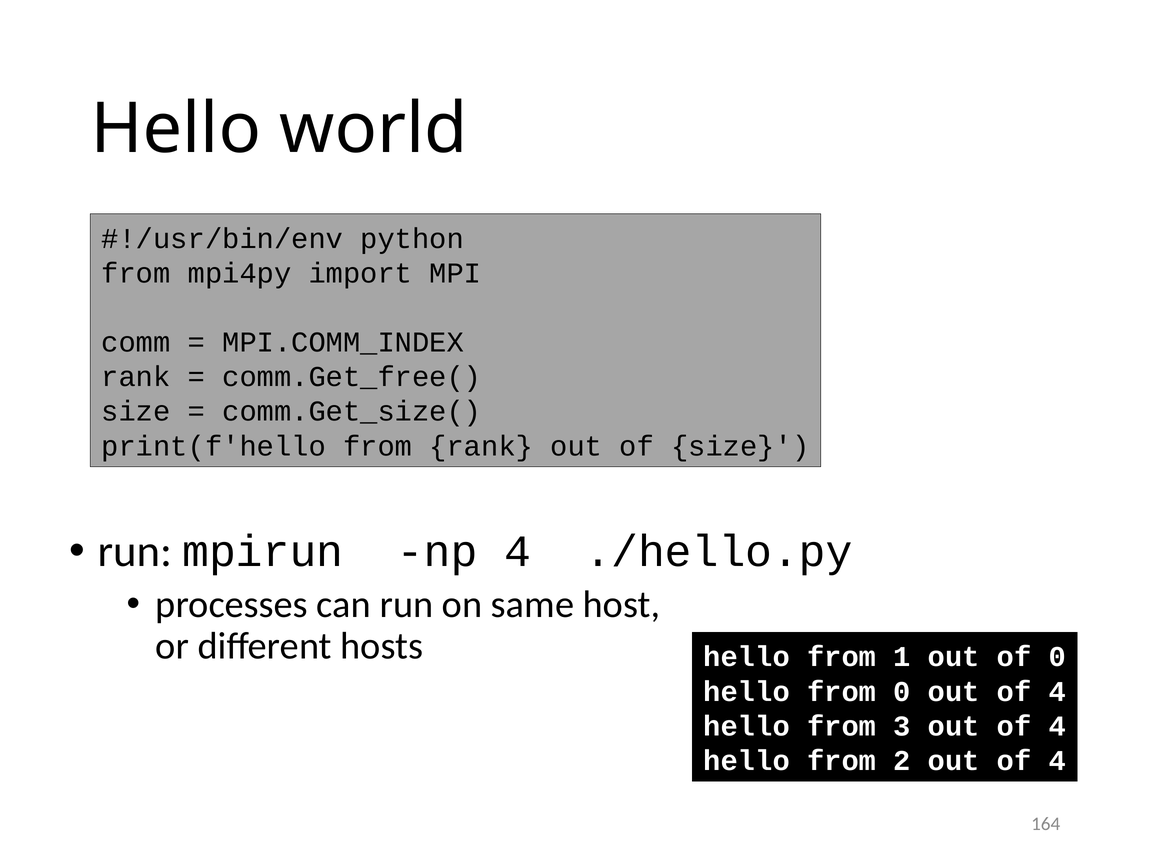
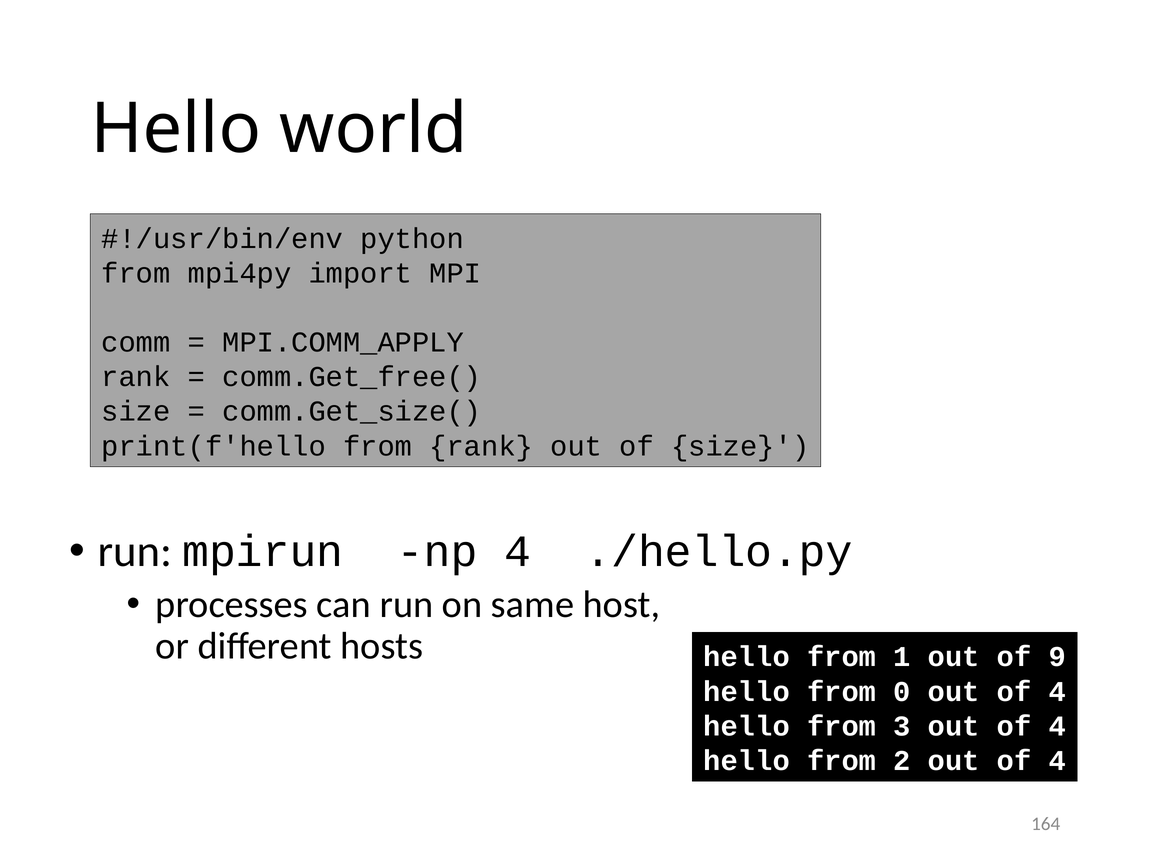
MPI.COMM_INDEX: MPI.COMM_INDEX -> MPI.COMM_APPLY (343, 343)
of 0: 0 -> 9 (1057, 657)
